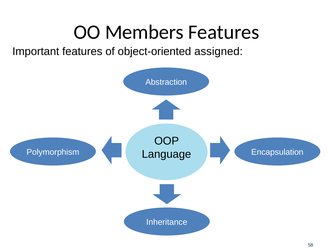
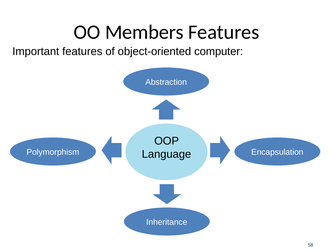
assigned: assigned -> computer (219, 51)
